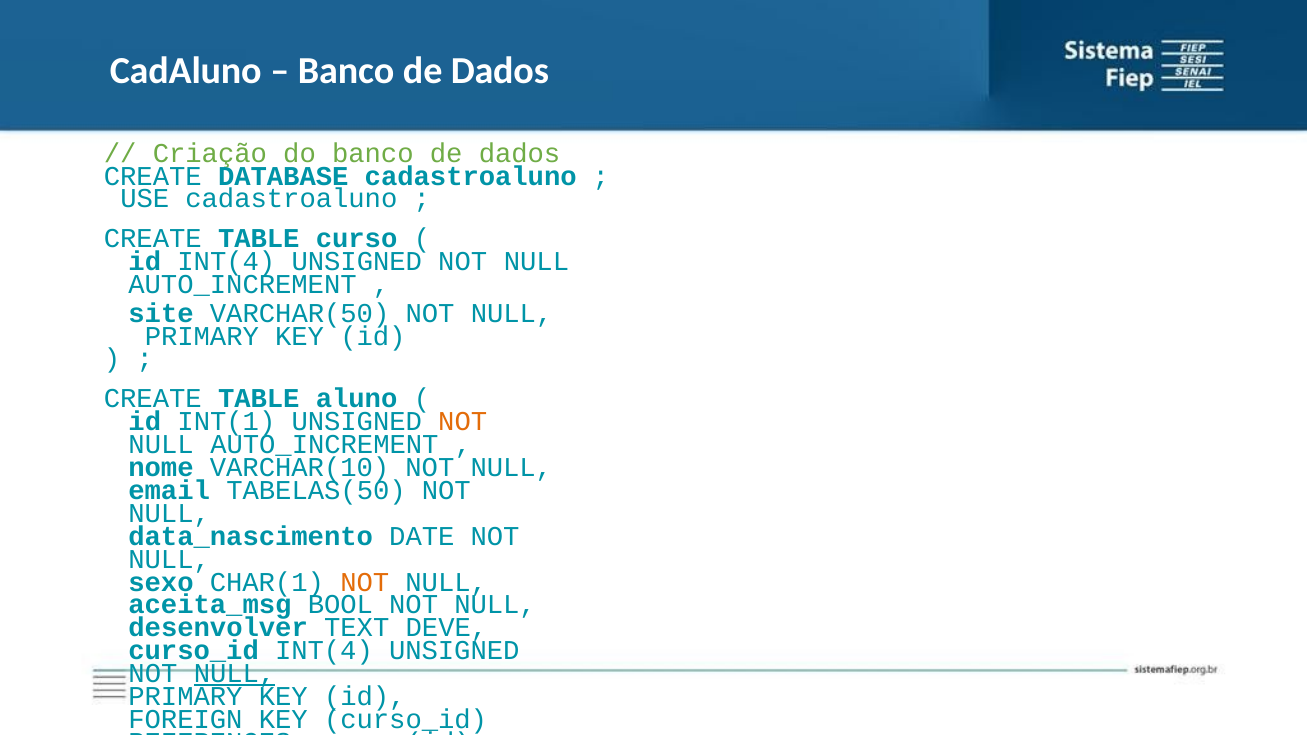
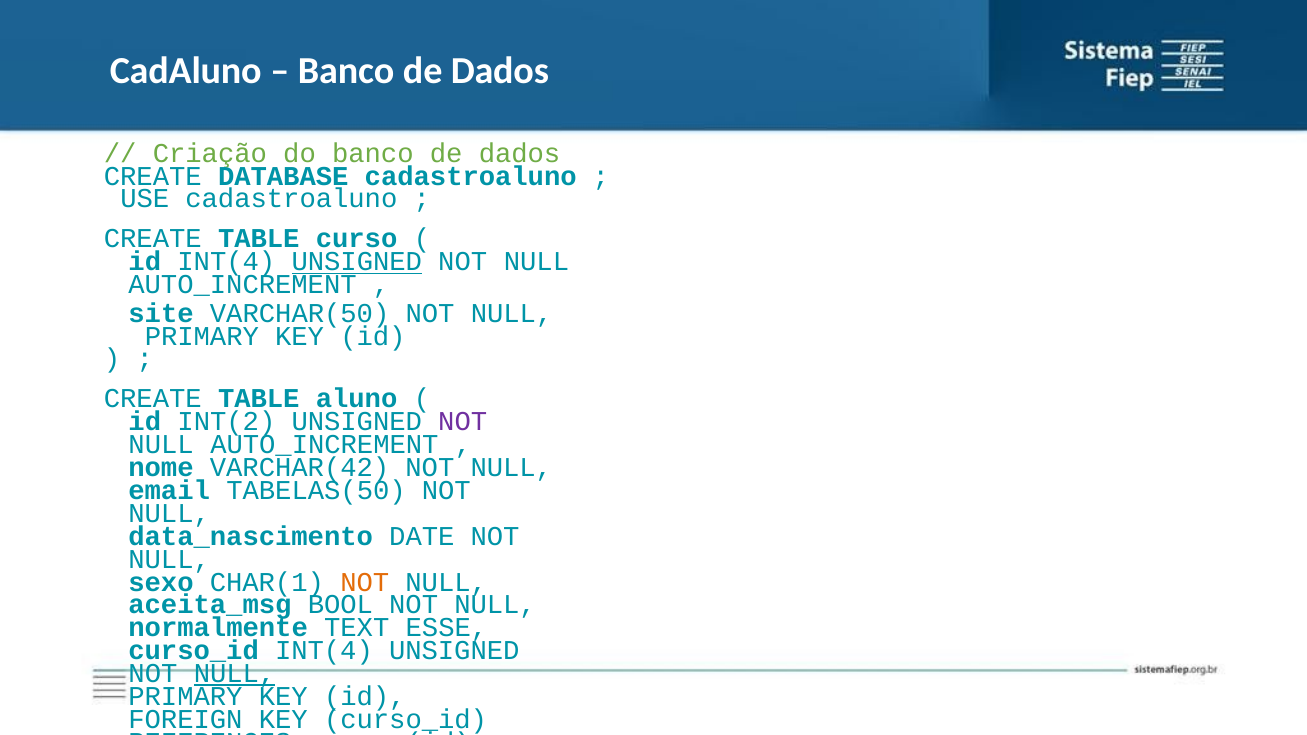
UNSIGNED underline: none -> present (357, 262)
INT(1: INT(1 -> INT(2 (226, 422)
NOT colour: orange -> purple (463, 422)
VARCHAR(10: VARCHAR(10 -> VARCHAR(42 (300, 468)
desenvolver: desenvolver -> normalmente (218, 628)
DEVE: DEVE -> ESSE (446, 628)
